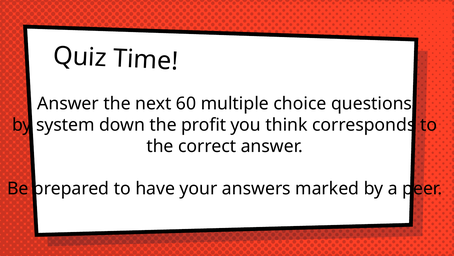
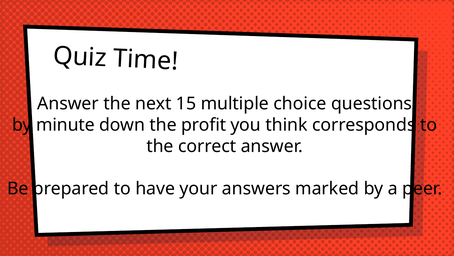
60: 60 -> 15 (186, 104)
system: system -> minute (65, 125)
